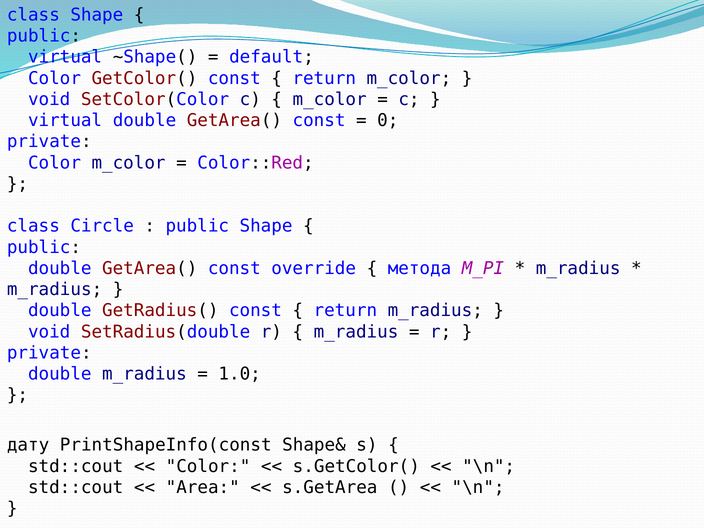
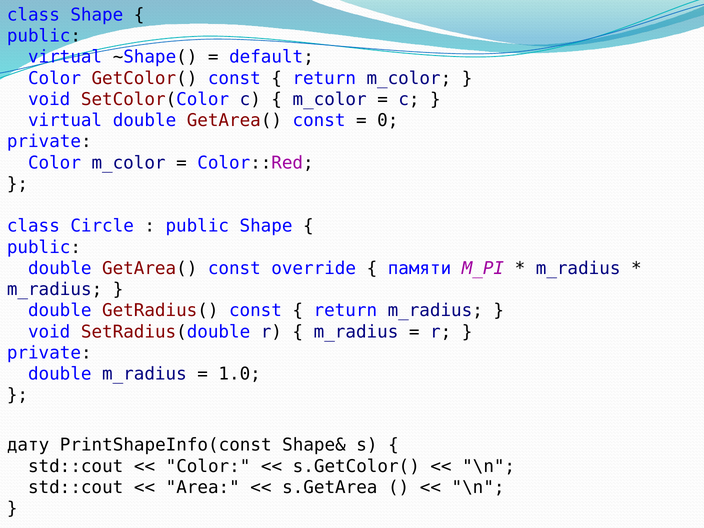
метода: метода -> памяти (420, 268)
